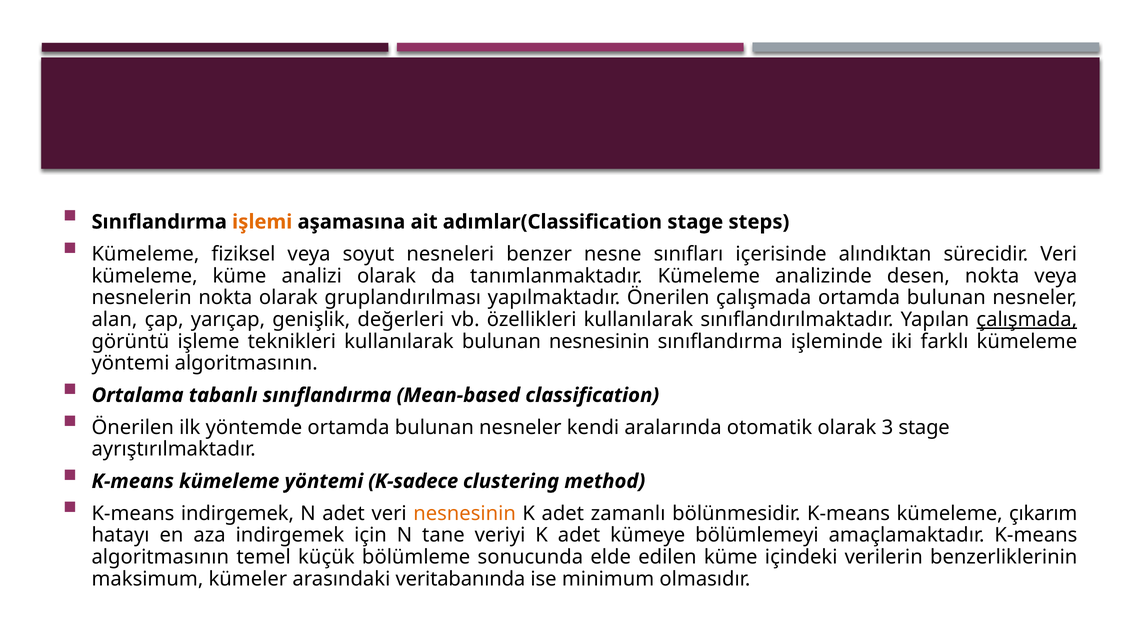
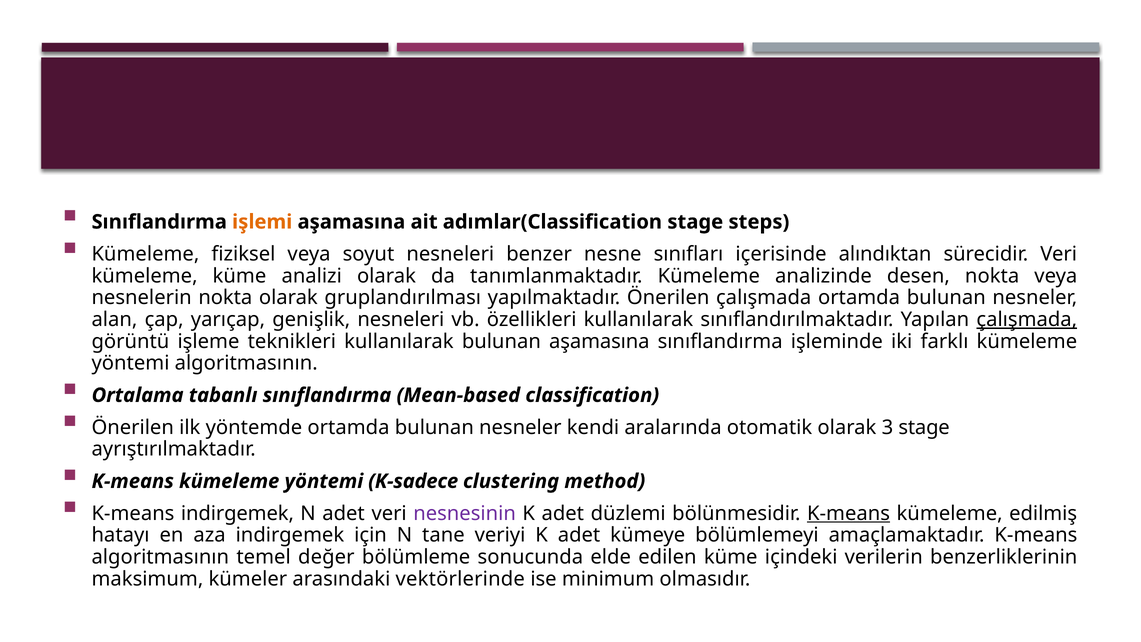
genişlik değerleri: değerleri -> nesneleri (401, 319)
bulunan nesnesinin: nesnesinin -> aşamasına (599, 341)
nesnesinin colour: orange -> purple (465, 513)
zamanlı: zamanlı -> düzlemi (628, 513)
K-means underline: none -> present (849, 513)
çıkarım: çıkarım -> edilmiş (1043, 513)
küçük: küçük -> değer (326, 557)
veritabanında: veritabanında -> vektörlerinde (460, 579)
